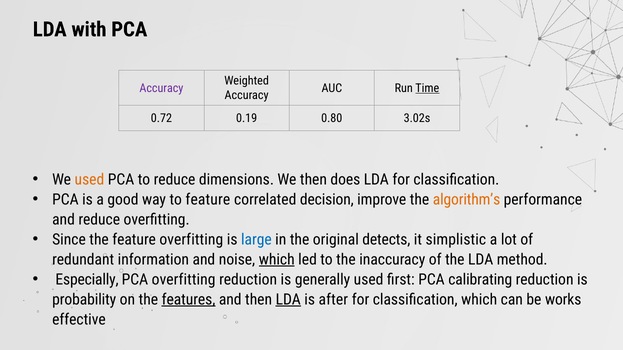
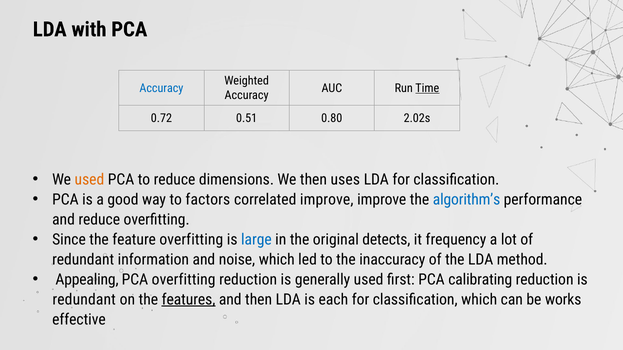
Accuracy colour: purple -> blue (161, 88)
0.19: 0.19 -> 0.51 (247, 118)
3.02s: 3.02s -> 2.02s (417, 118)
does: does -> uses (345, 180)
to feature: feature -> factors (208, 200)
correlated decision: decision -> improve (327, 200)
algorithm’s colour: orange -> blue (467, 200)
simplistic: simplistic -> frequency (456, 240)
which underline: present -> none (277, 260)
Especially: Especially -> Appealing (87, 280)
probability: probability -> redundant (84, 300)
LDA underline: present -> none (288, 300)
after: after -> each (333, 300)
